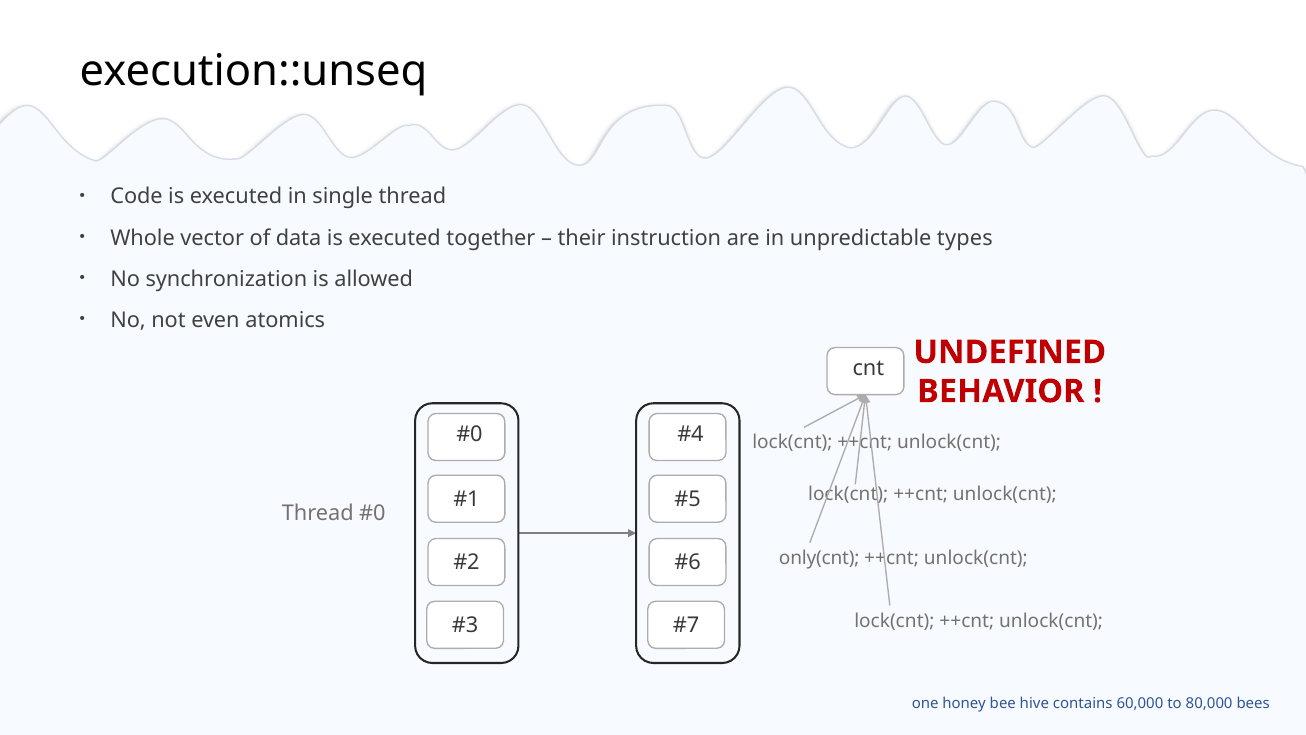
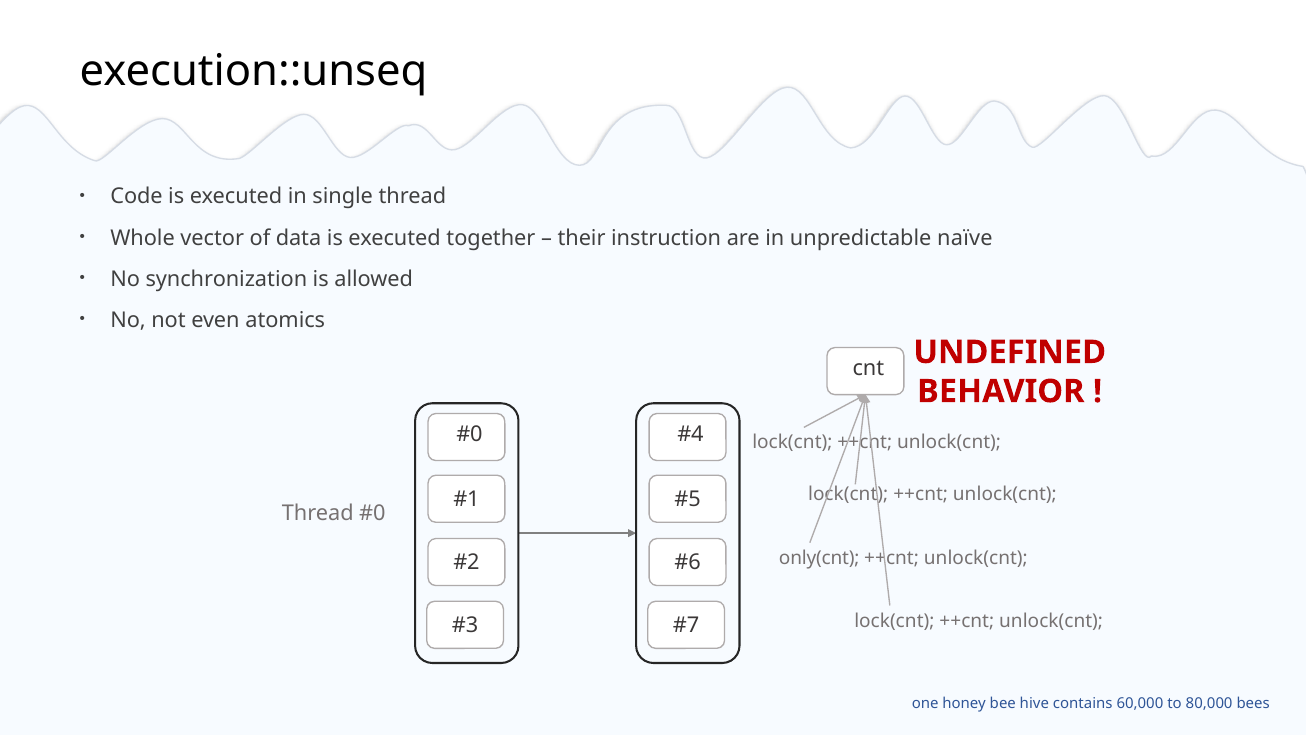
types: types -> naïve (965, 238)
